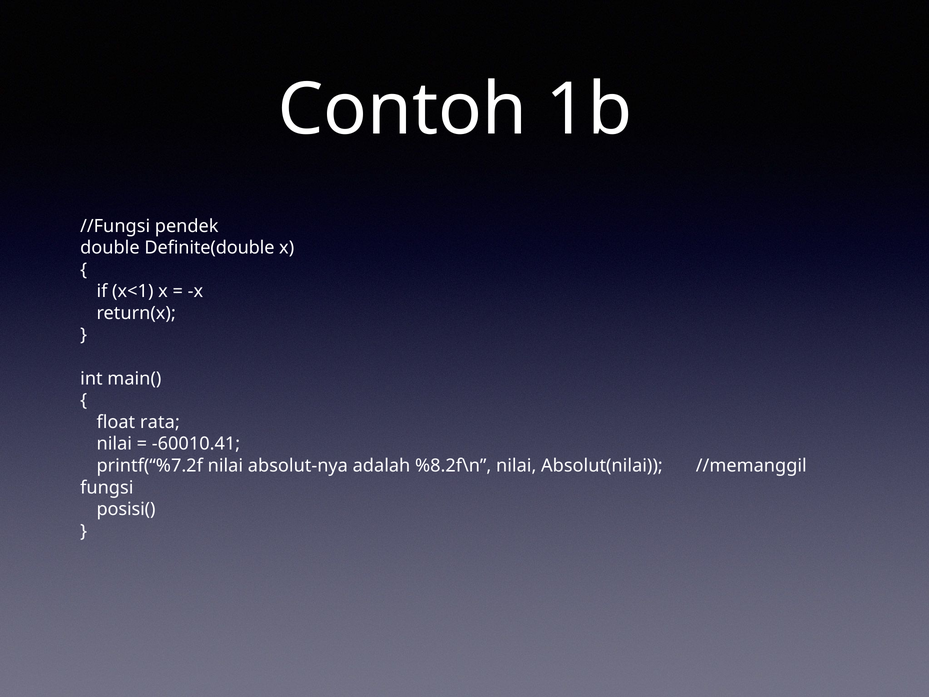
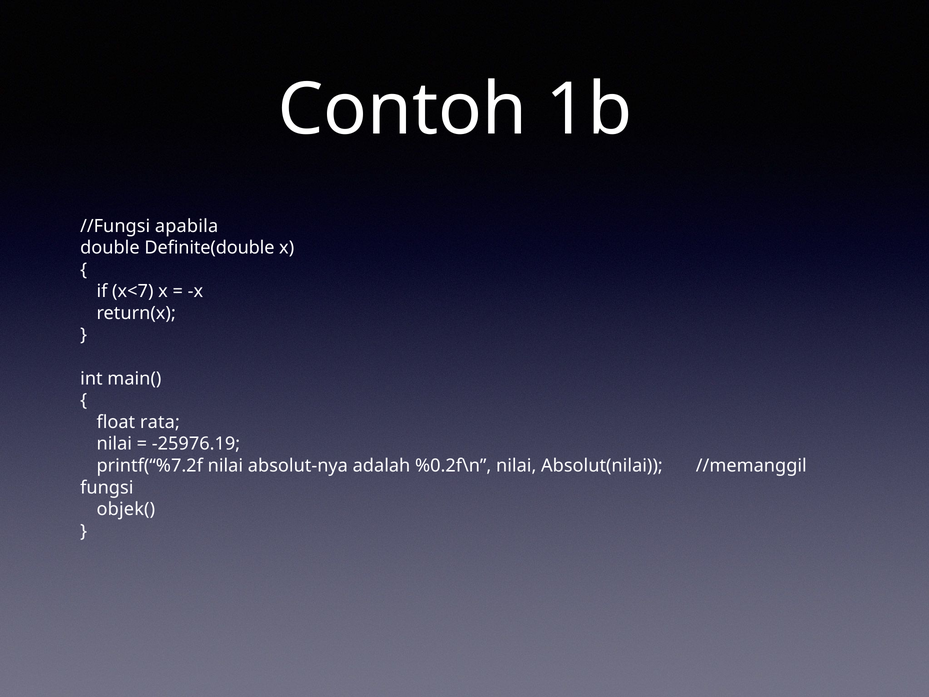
pendek: pendek -> apabila (187, 226)
x<1: x<1 -> x<7 (133, 291)
-60010.41: -60010.41 -> -25976.19 (196, 444)
%8.2f\n: %8.2f\n -> %0.2f\n (453, 466)
posisi(: posisi( -> objek( (126, 509)
